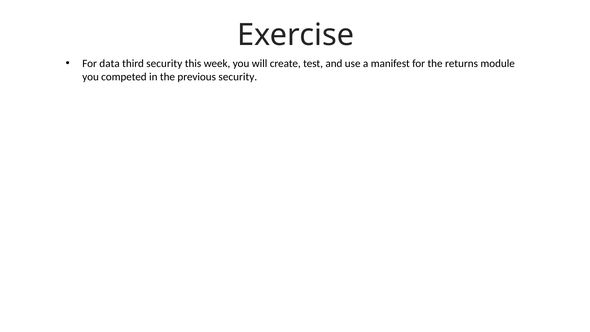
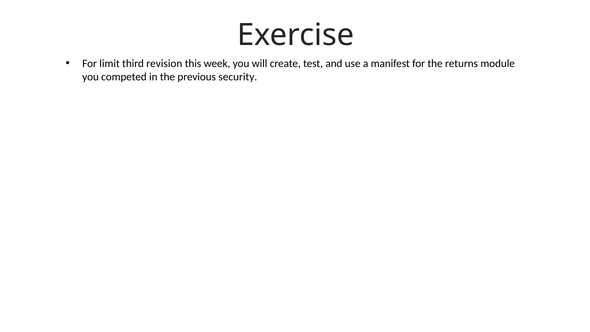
data: data -> limit (110, 64)
third security: security -> revision (164, 64)
